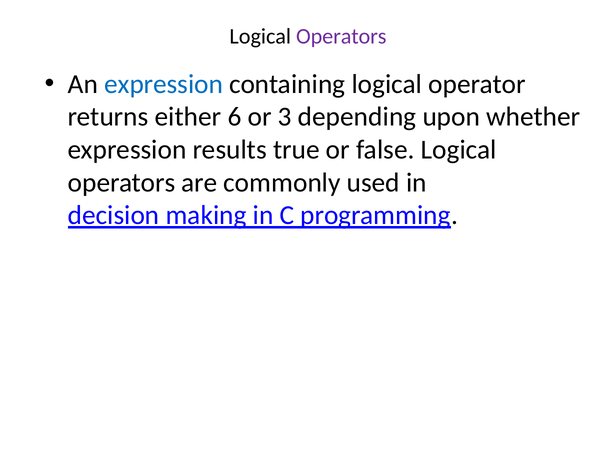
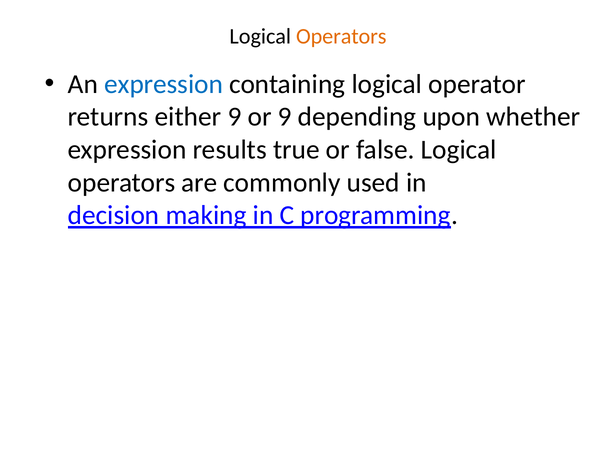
Operators colour: purple -> orange (341, 36)
either 6: 6 -> 9 (235, 117)
or 3: 3 -> 9 (285, 117)
